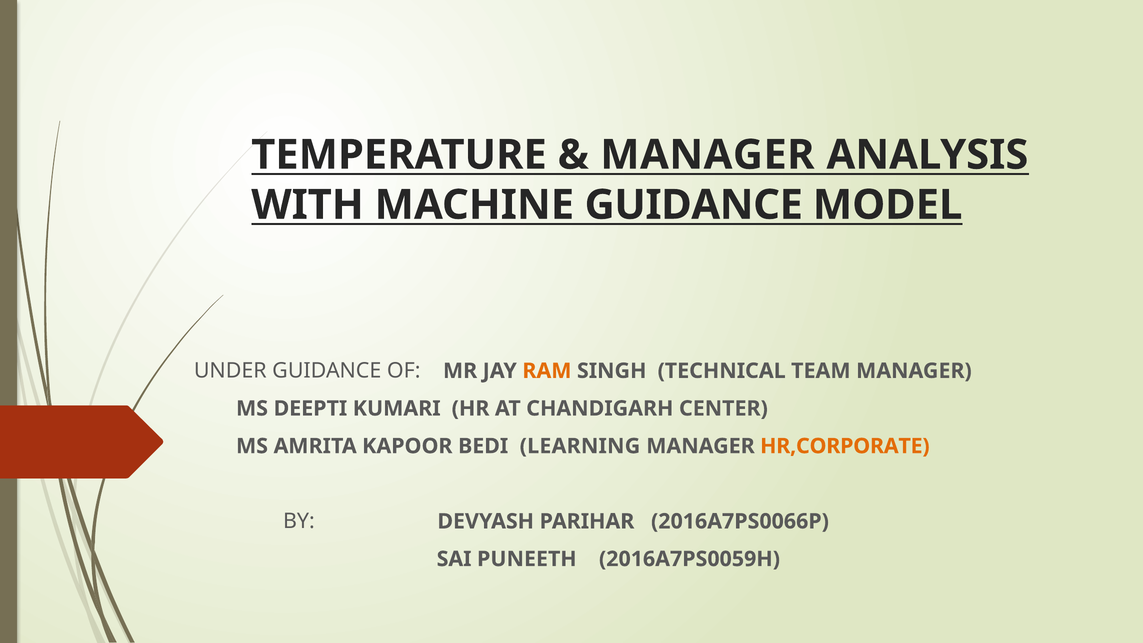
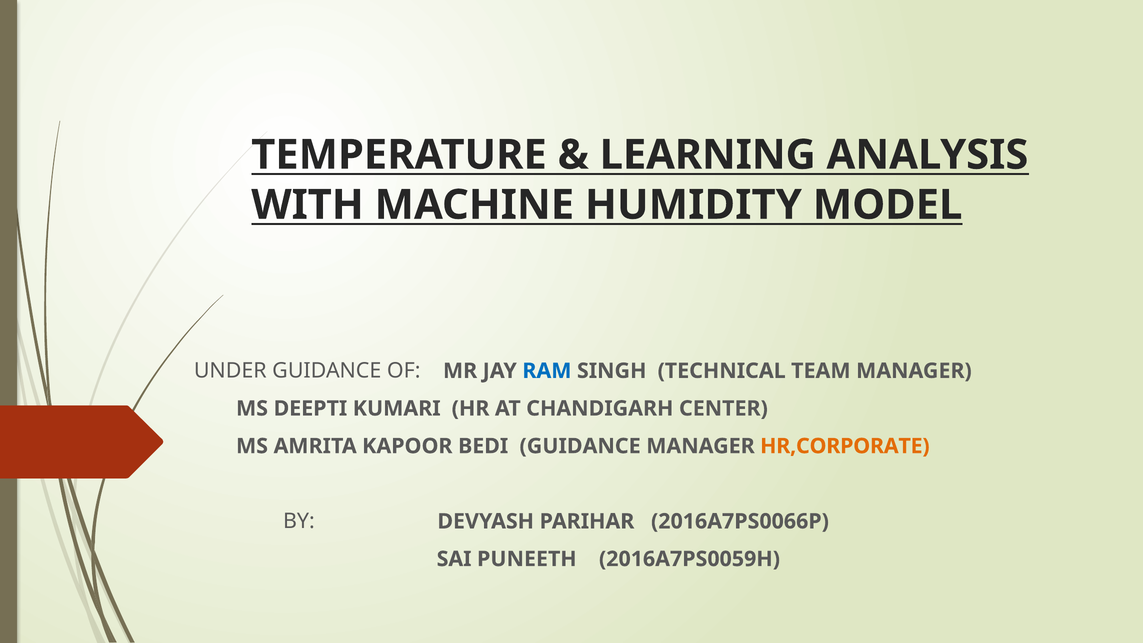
MANAGER: MANAGER -> LEARNING (708, 155)
MACHINE GUIDANCE: GUIDANCE -> HUMIDITY (693, 205)
RAM colour: orange -> blue (547, 371)
BEDI LEARNING: LEARNING -> GUIDANCE (580, 446)
